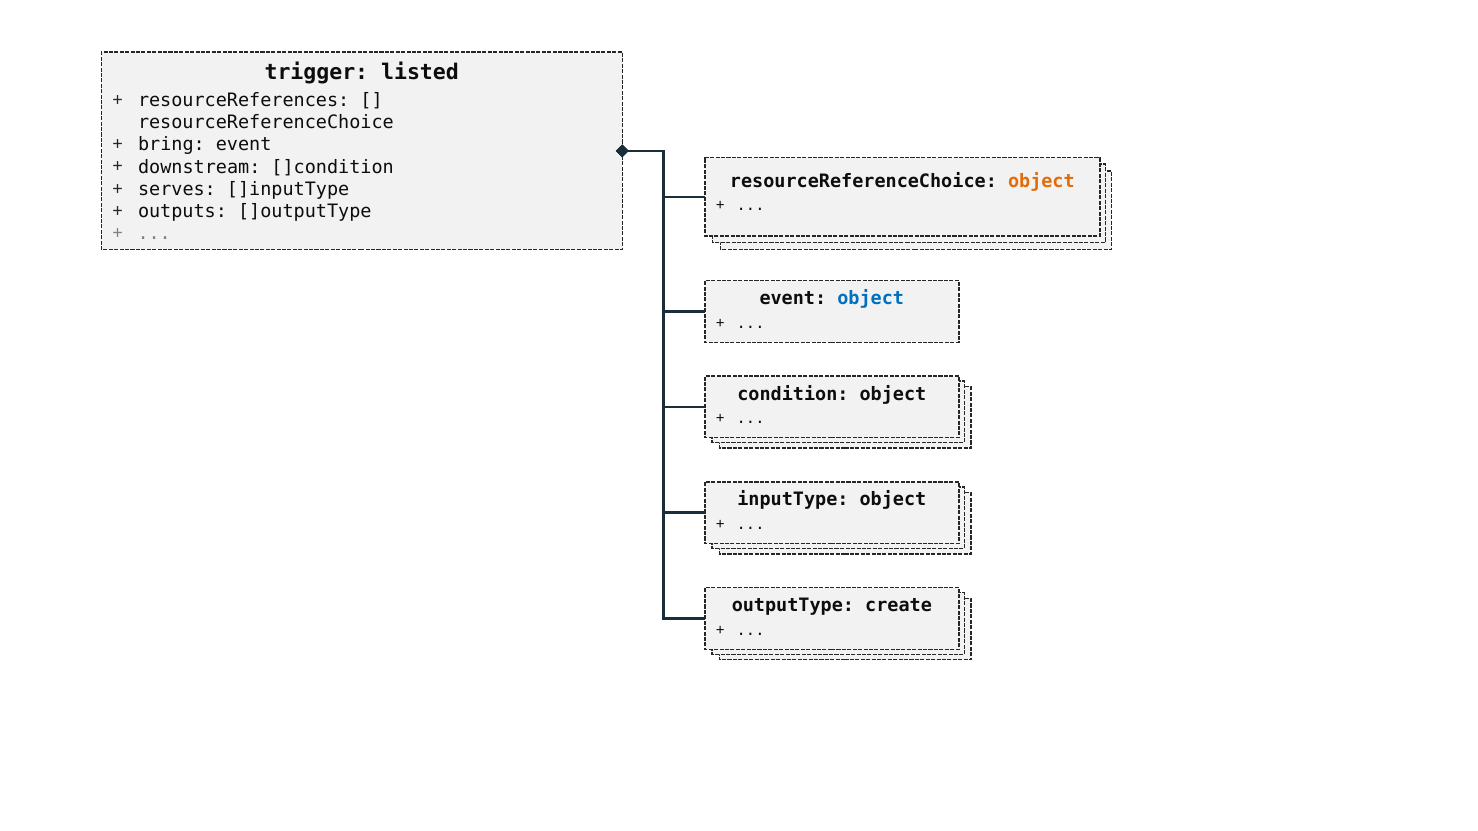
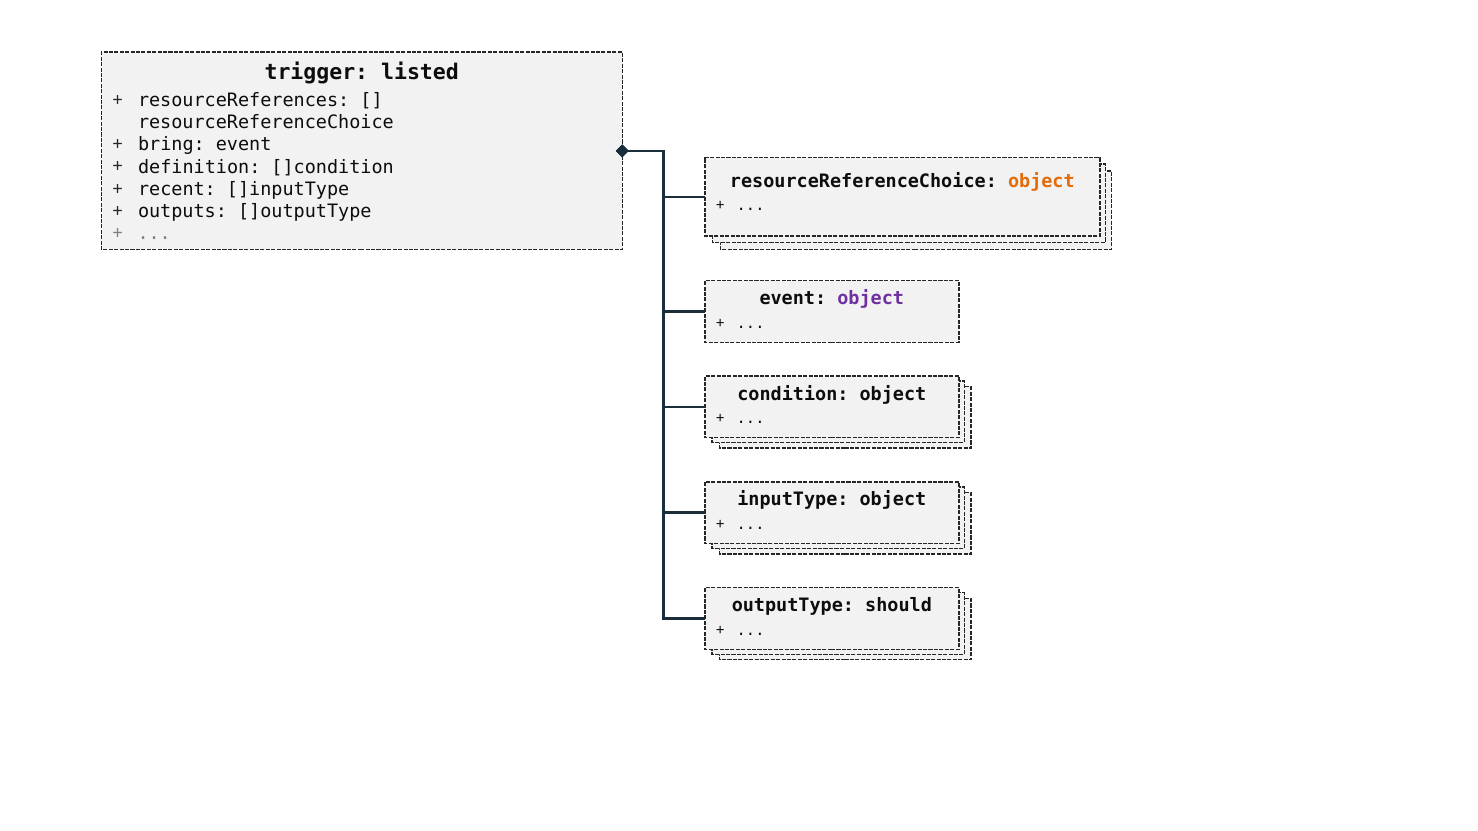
downstream: downstream -> definition (199, 167)
serves: serves -> recent (177, 189)
object colour: blue -> purple (871, 299)
create: create -> should (899, 606)
